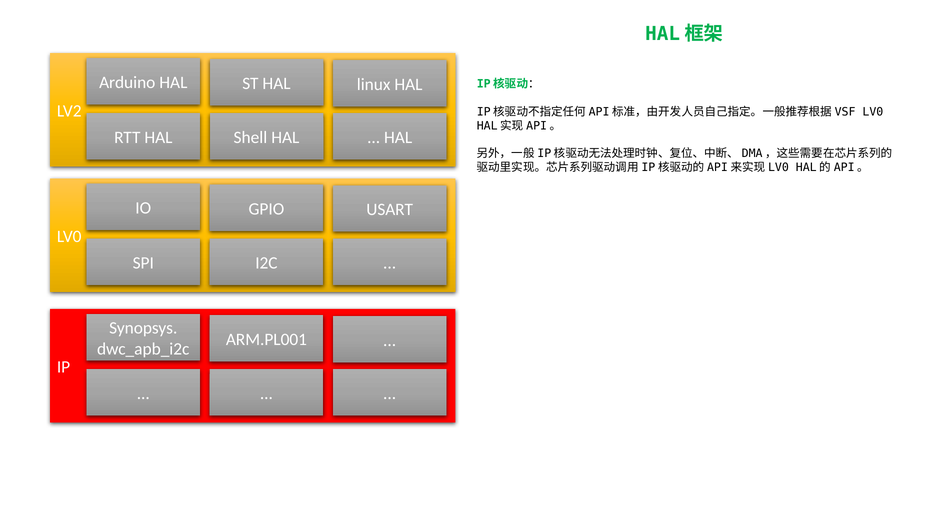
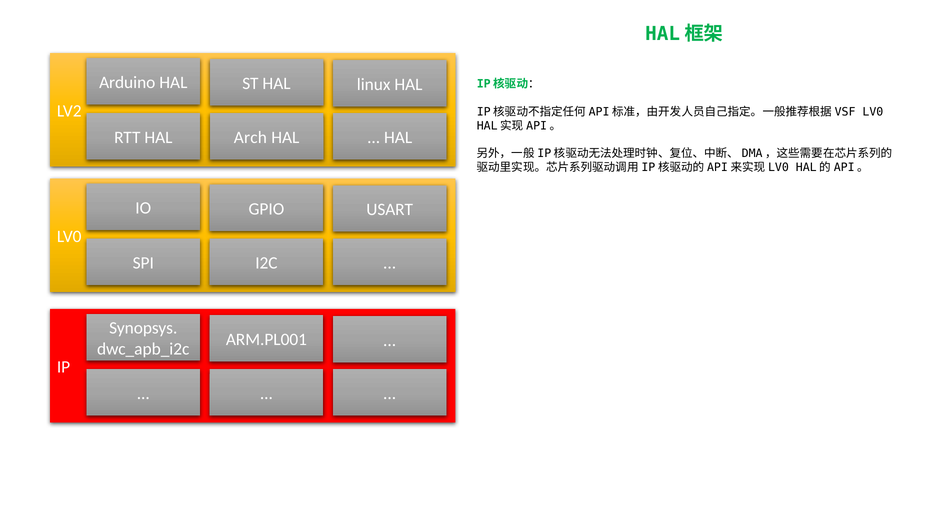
Shell: Shell -> Arch (250, 137)
